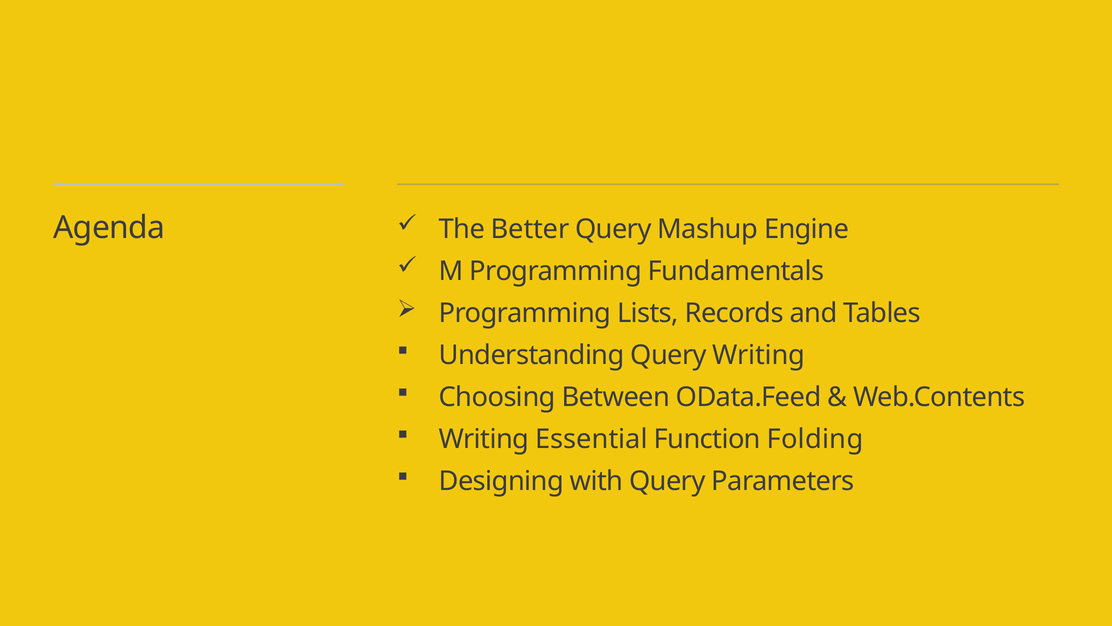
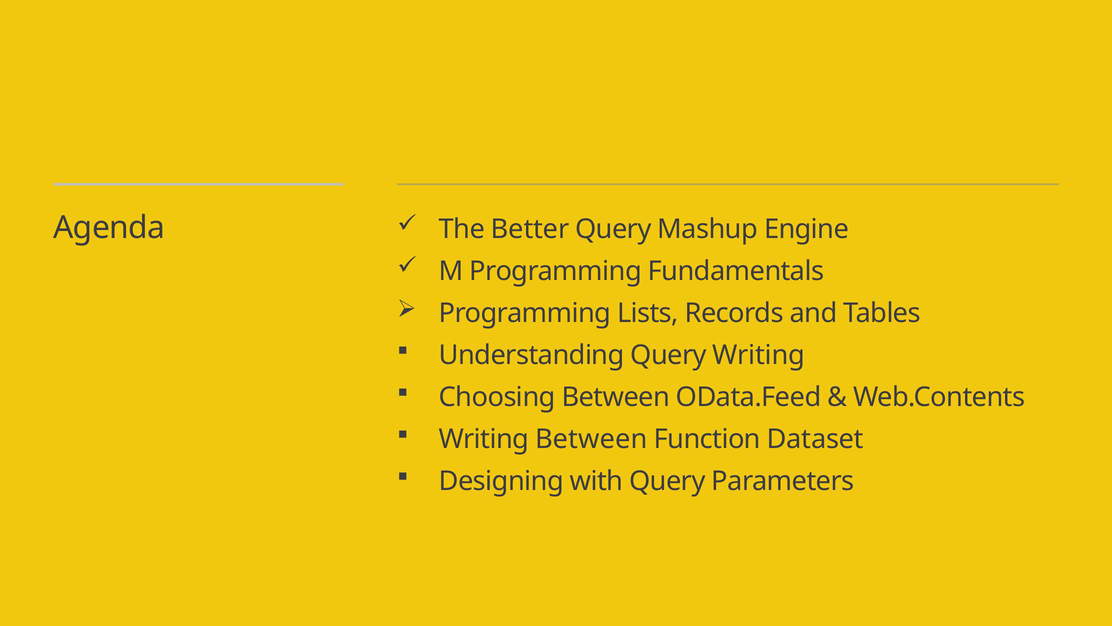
Writing Essential: Essential -> Between (591, 439)
Folding: Folding -> Dataset (815, 439)
